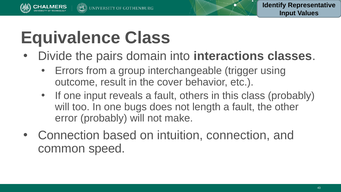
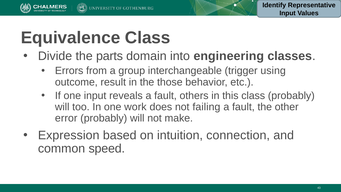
pairs: pairs -> parts (110, 56)
interactions: interactions -> engineering (229, 56)
cover: cover -> those (170, 82)
bugs: bugs -> work (135, 107)
length: length -> failing (206, 107)
Connection: Connection -> Expression (69, 135)
